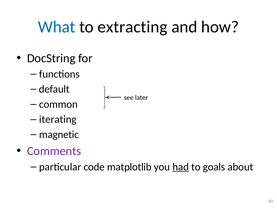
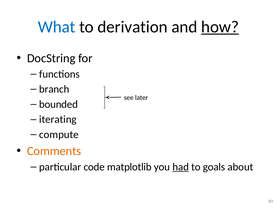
extracting: extracting -> derivation (133, 27)
how underline: none -> present (220, 27)
default: default -> branch (54, 89)
common: common -> bounded (58, 104)
magnetic: magnetic -> compute (59, 134)
Comments colour: purple -> orange (54, 151)
